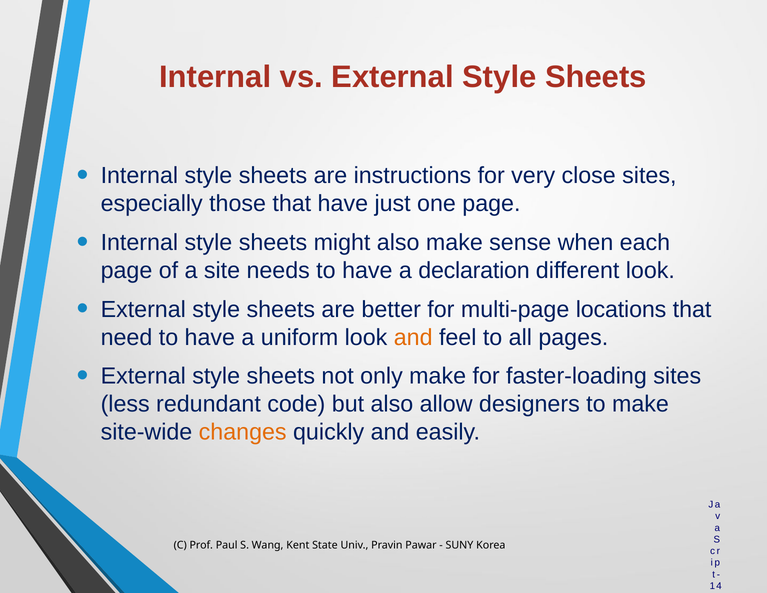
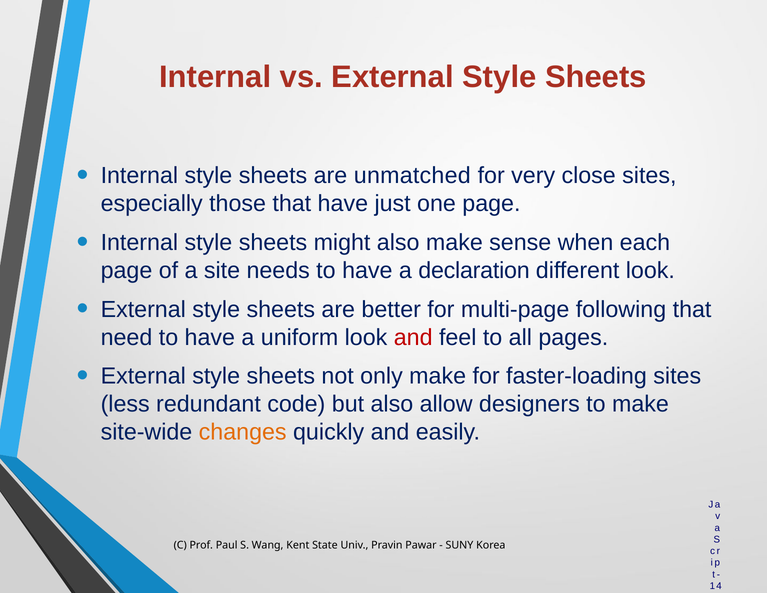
instructions: instructions -> unmatched (412, 176)
locations: locations -> following (621, 309)
and colour: orange -> red (413, 337)
